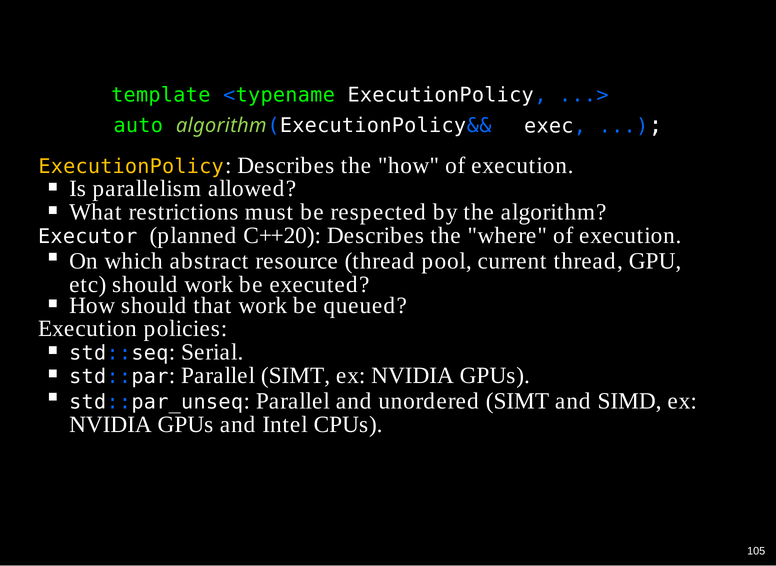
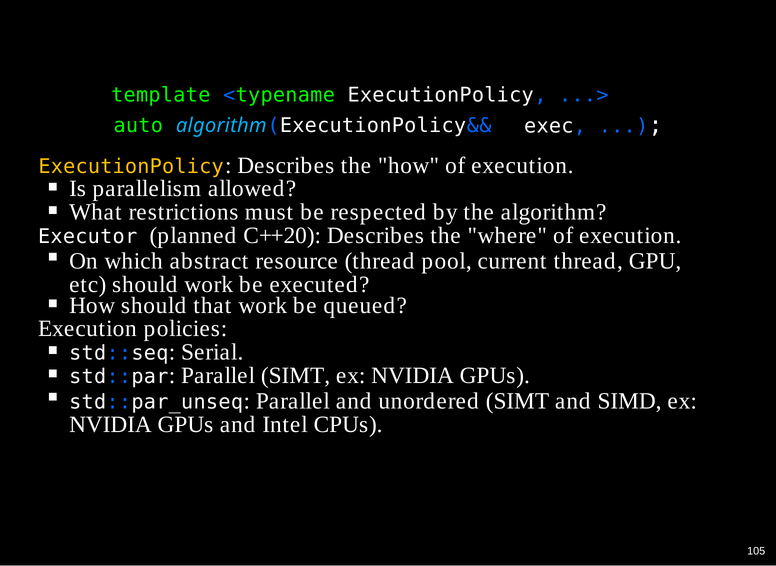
algorithm colour: light green -> light blue (221, 125)
